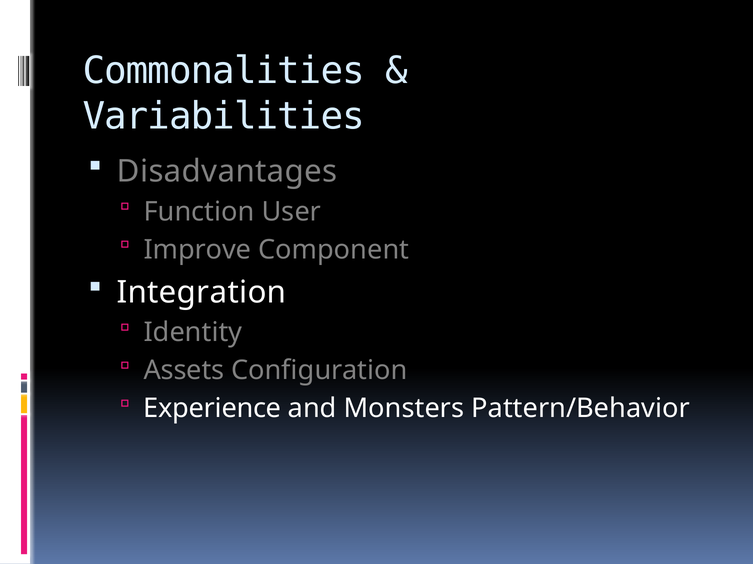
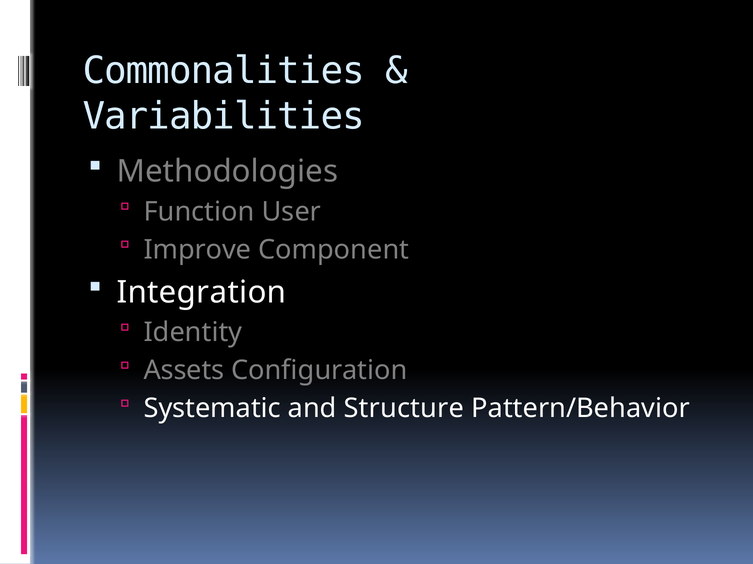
Disadvantages: Disadvantages -> Methodologies (227, 172)
Experience: Experience -> Systematic (212, 409)
Monsters: Monsters -> Structure (404, 409)
